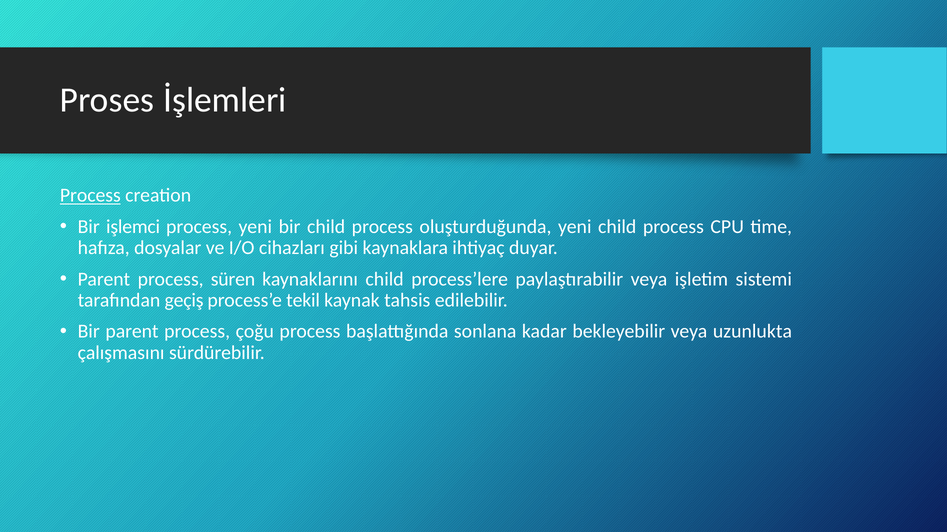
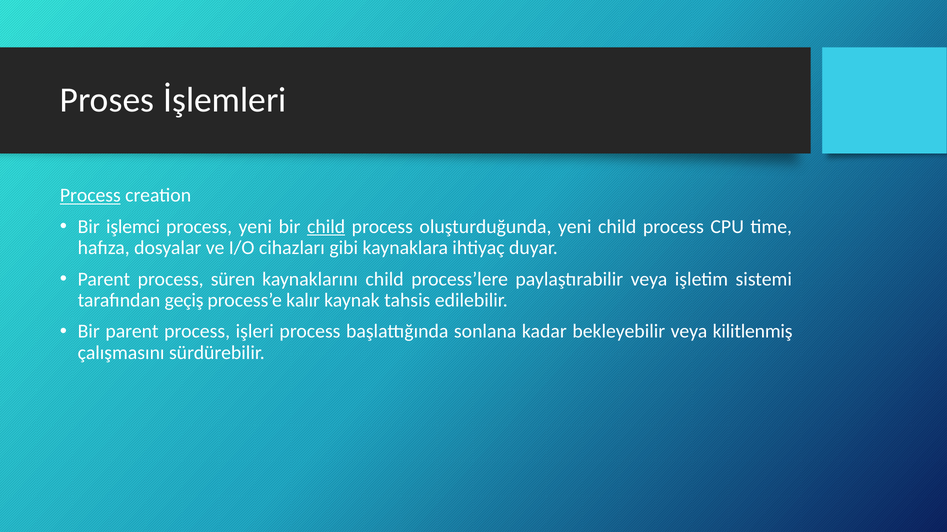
child underline: none -> present (326, 227)
tekil: tekil -> kalır (303, 301)
çoğu: çoğu -> işleri (255, 332)
uzunlukta: uzunlukta -> kilitlenmiş (753, 332)
